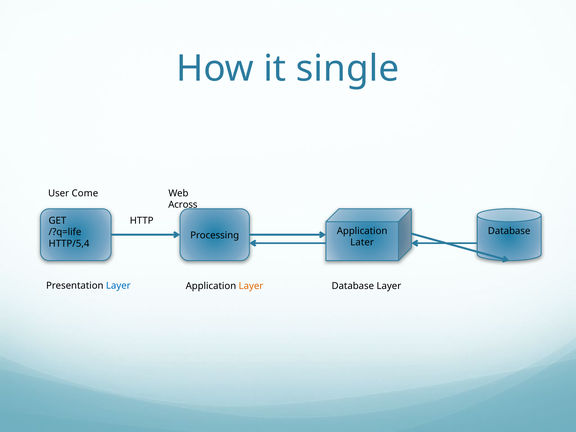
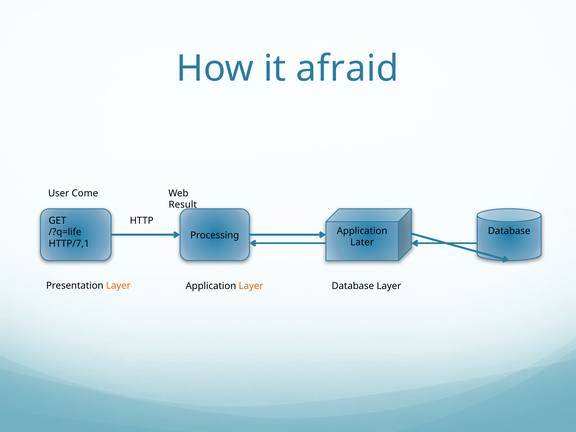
single: single -> afraid (347, 69)
Across: Across -> Result (183, 205)
HTTP/5,4: HTTP/5,4 -> HTTP/7,1 (69, 244)
Layer colour: blue -> orange (118, 286)
